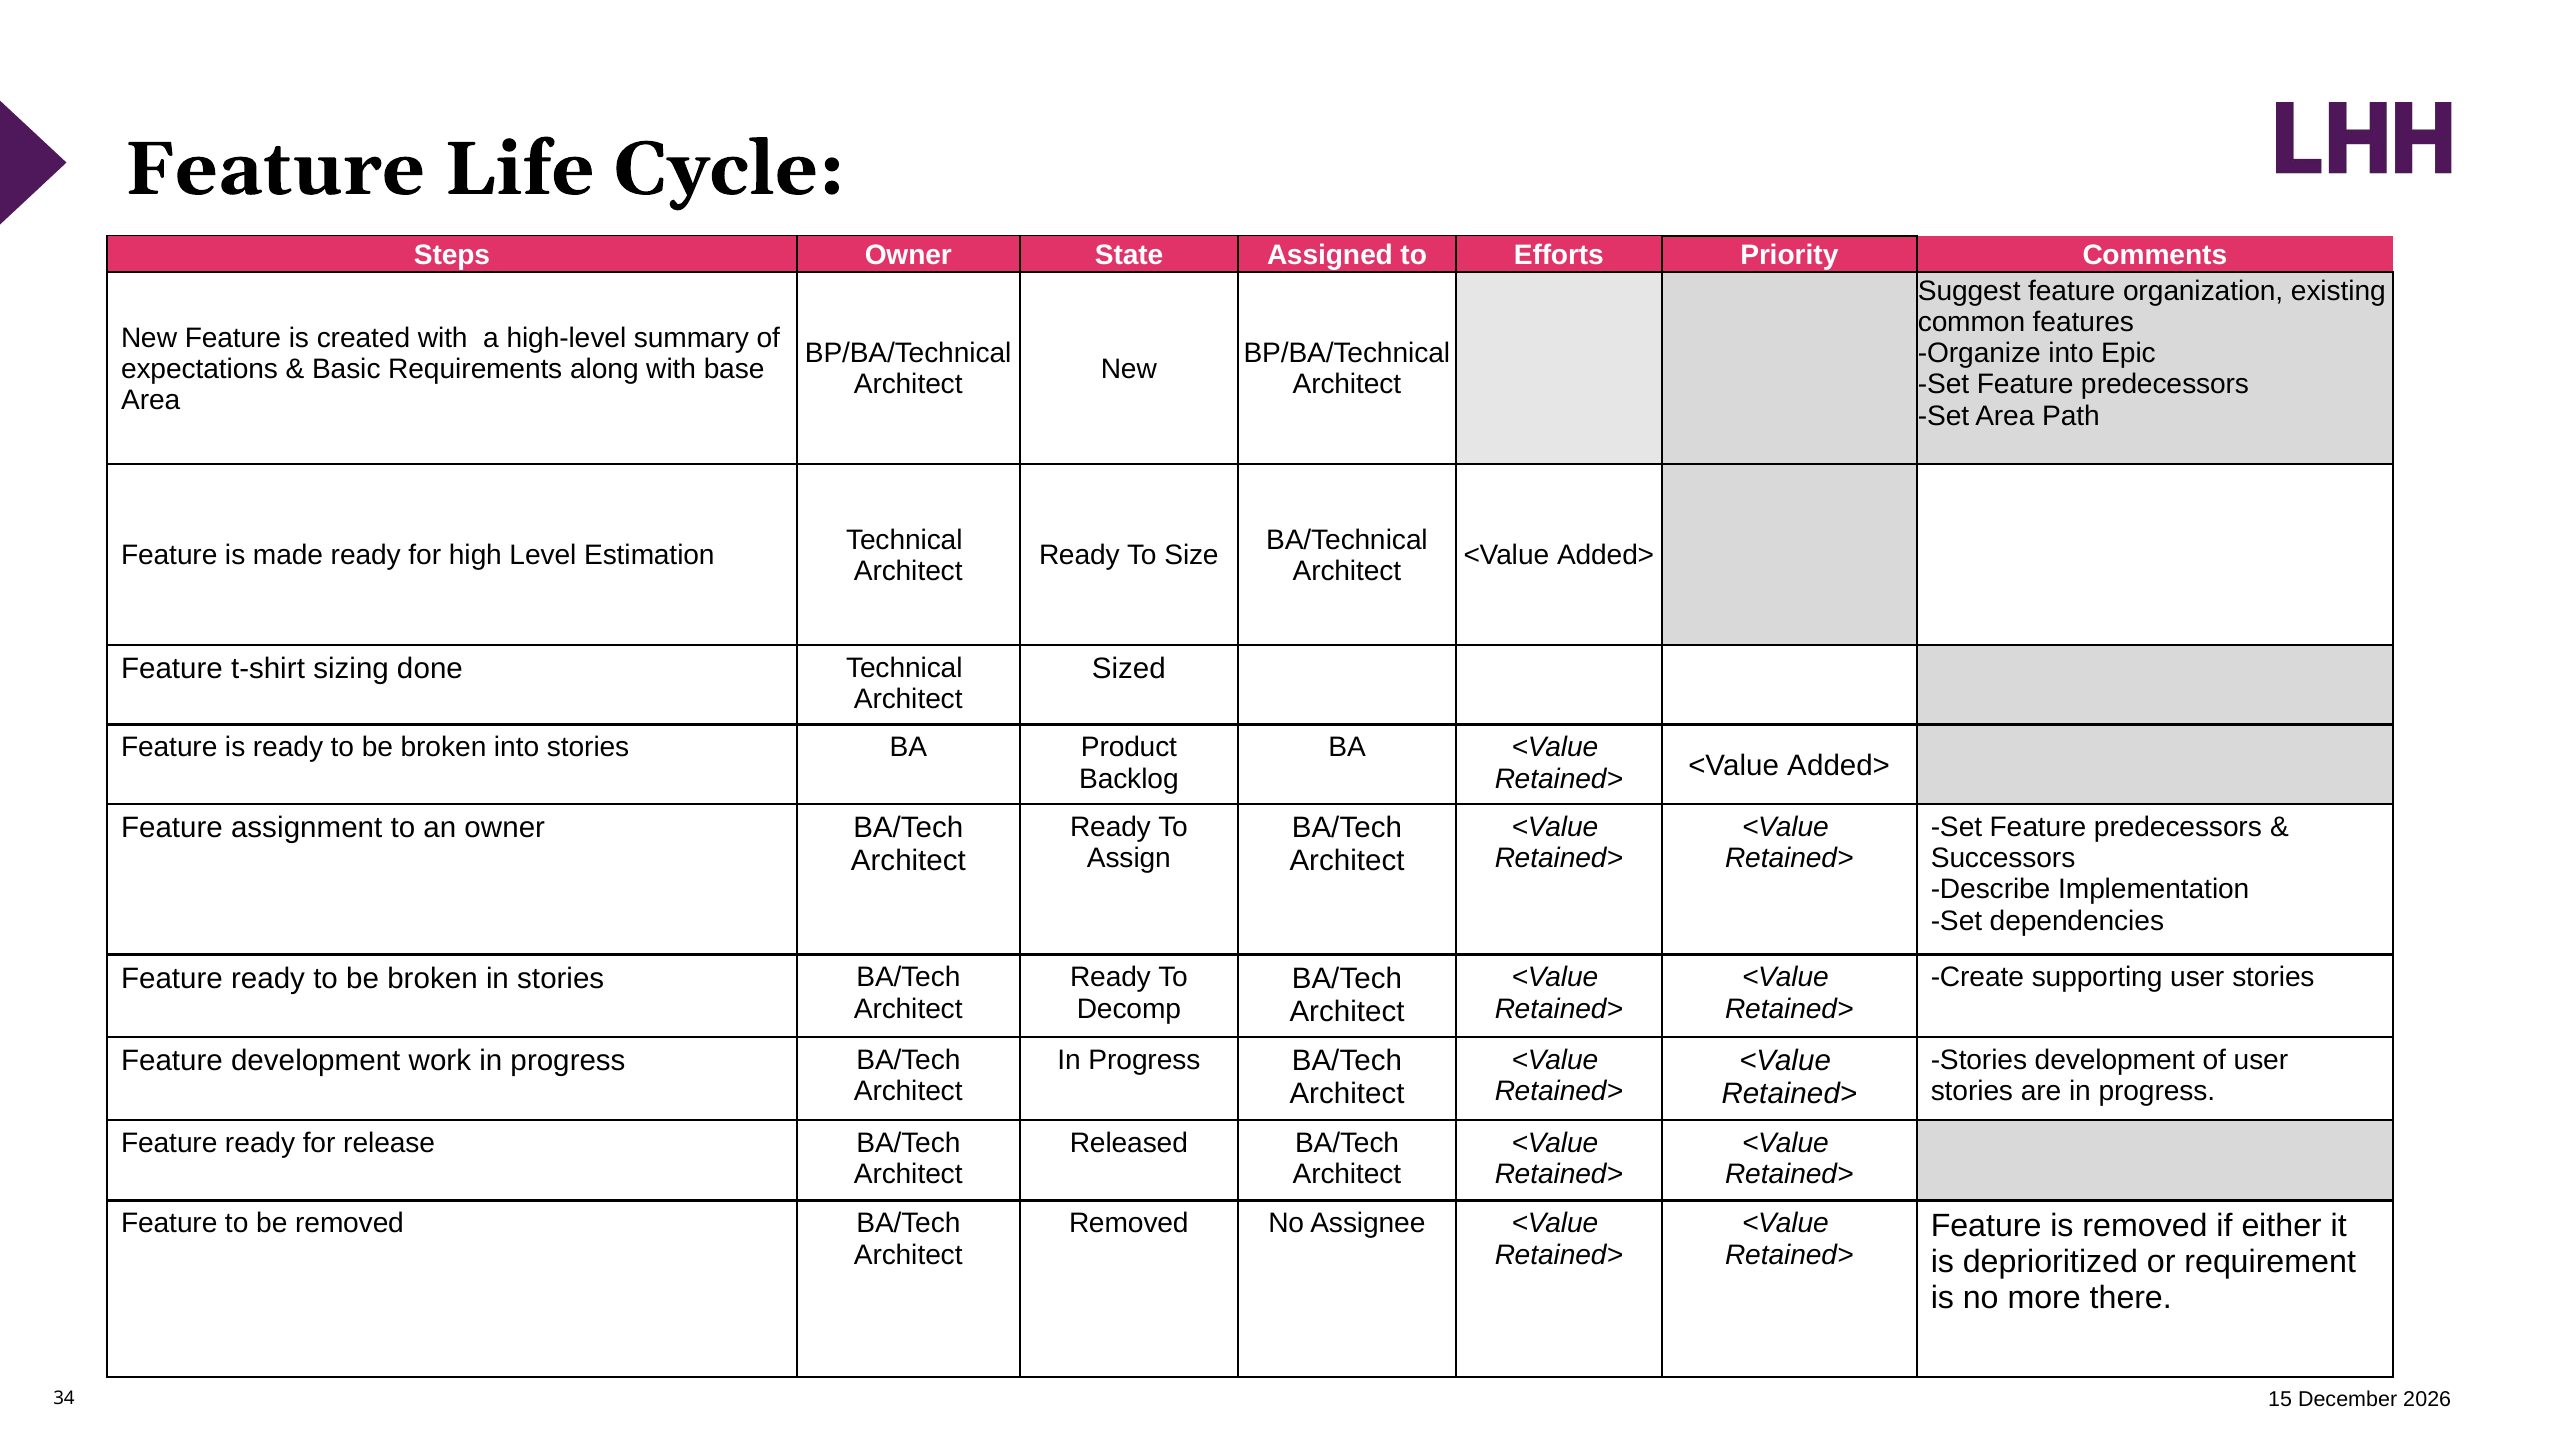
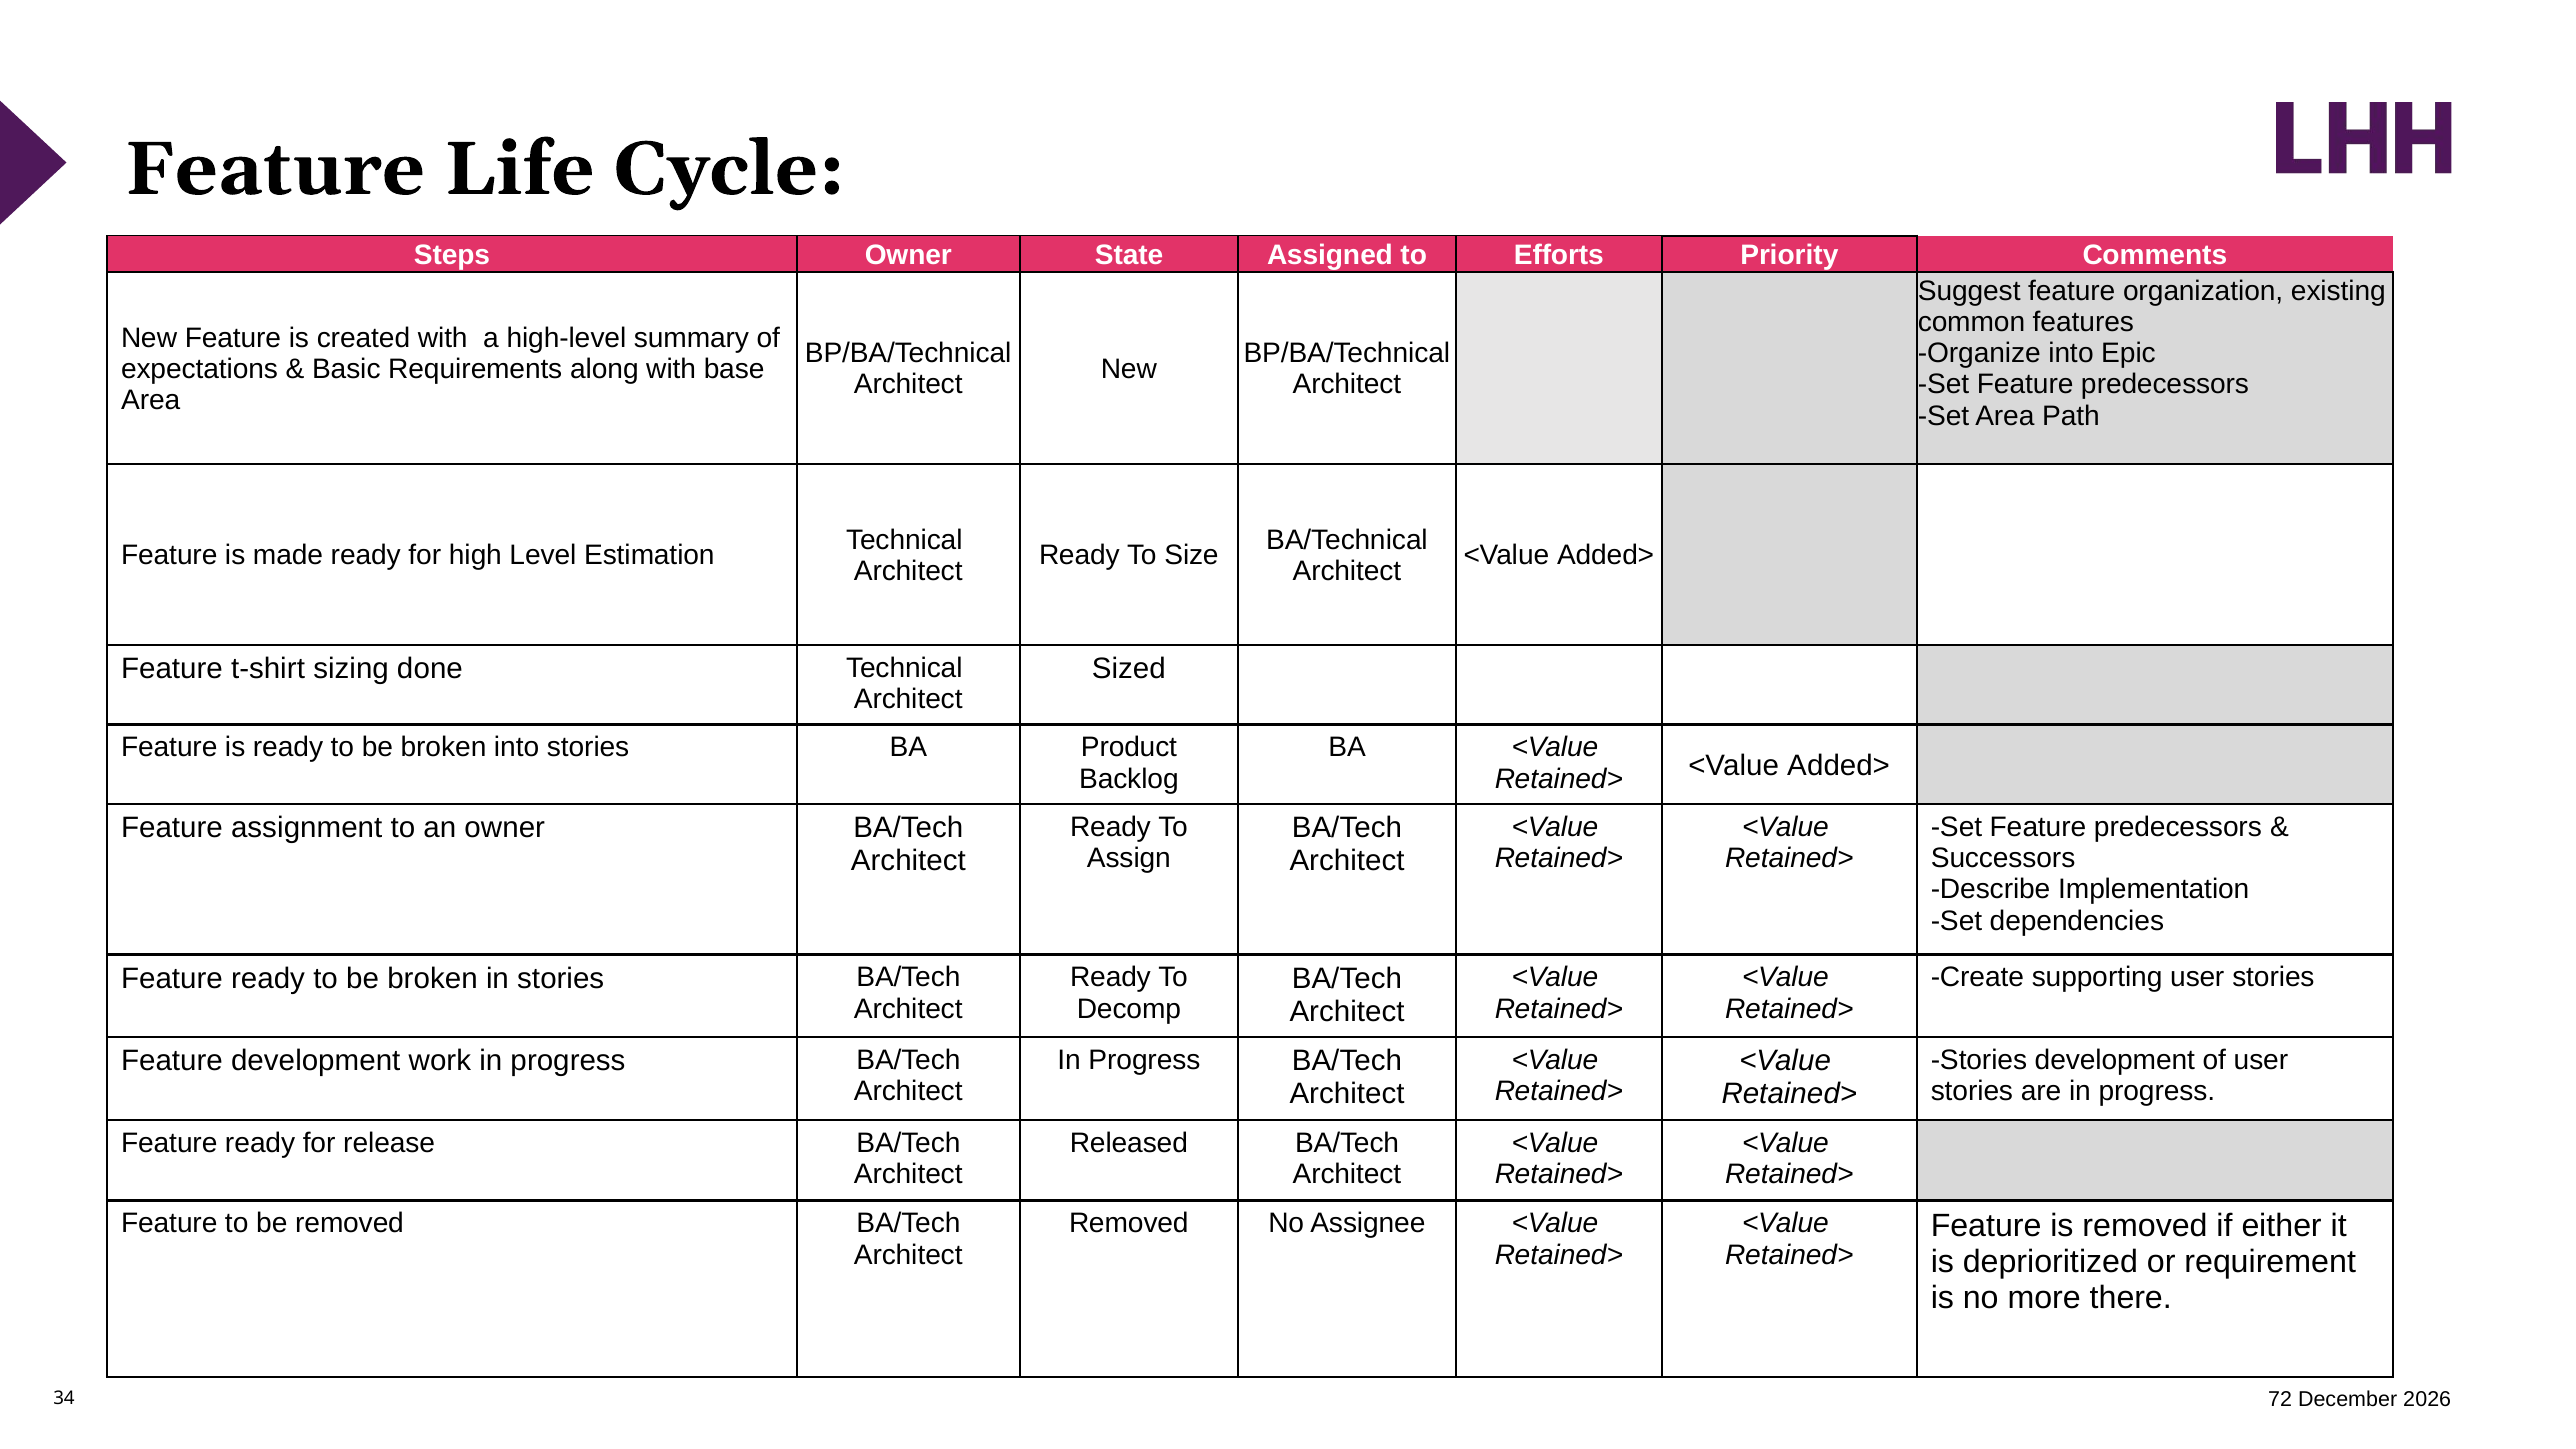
15: 15 -> 72 (2280, 1400)
